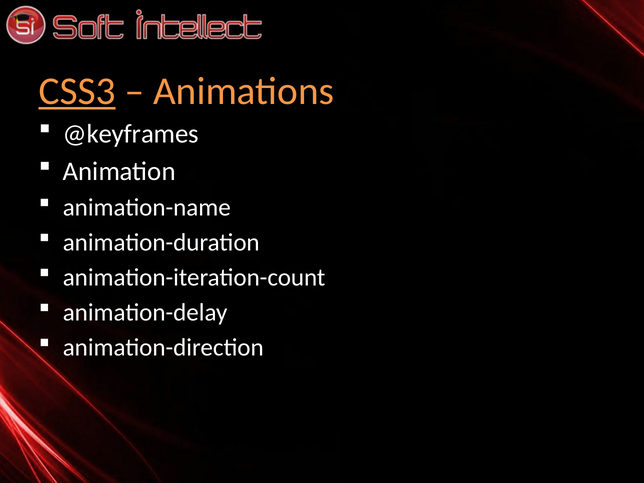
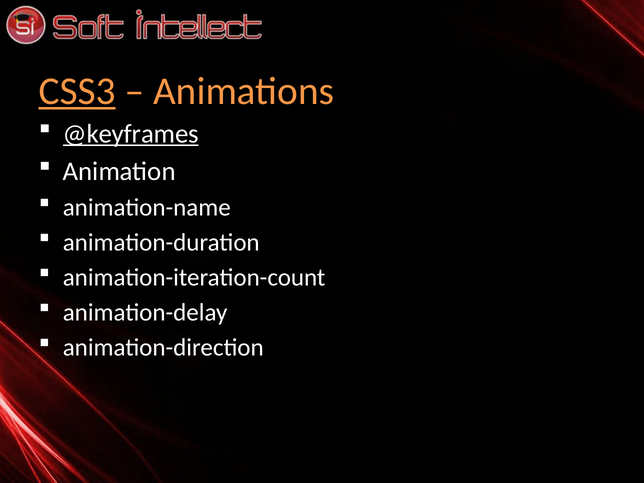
@keyframes underline: none -> present (131, 134)
